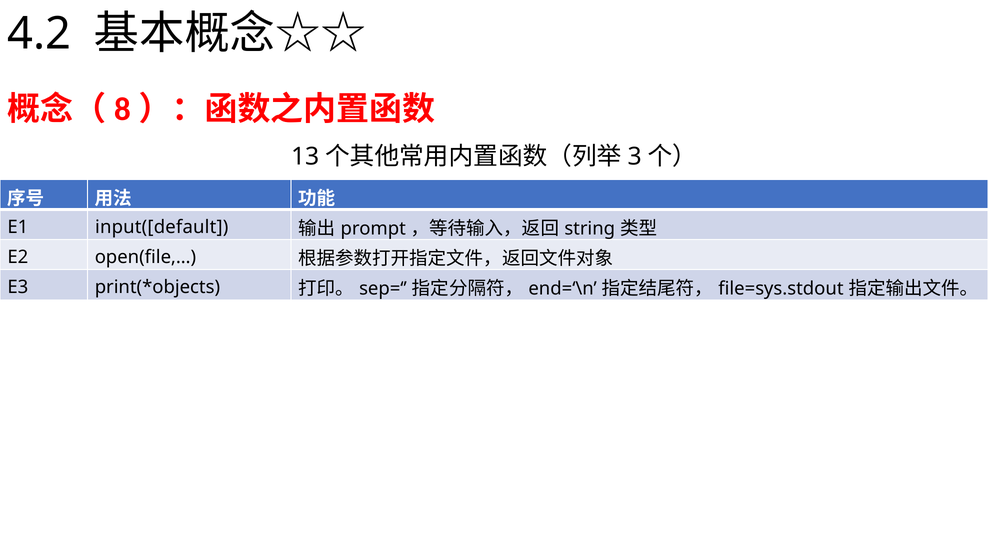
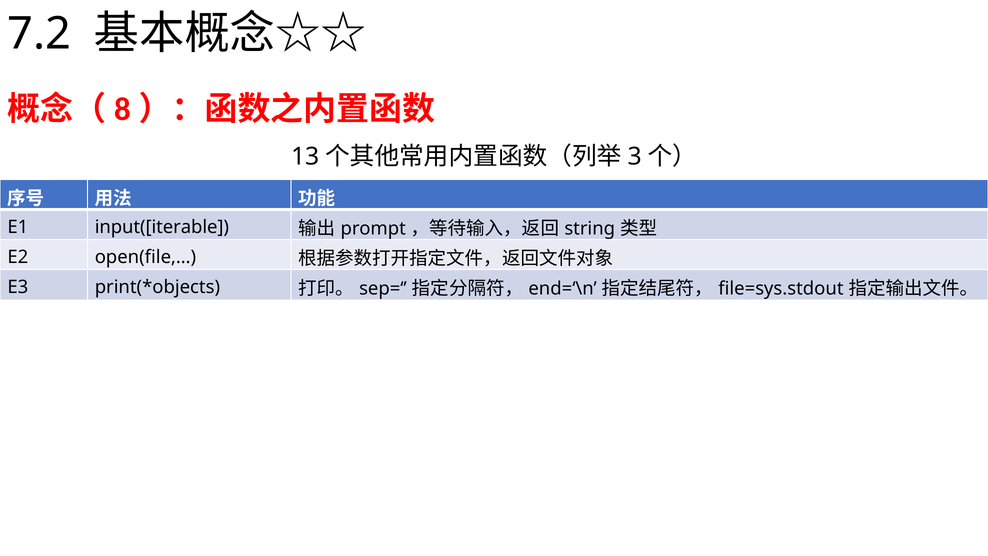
4.2: 4.2 -> 7.2 (39, 34)
input([default: input([default -> input([iterable (162, 227)
